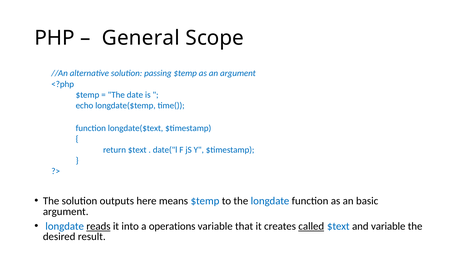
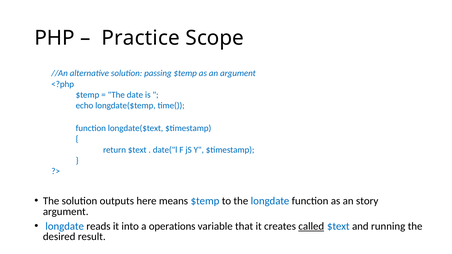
General: General -> Practice (141, 38)
basic: basic -> story (367, 201)
reads underline: present -> none (98, 226)
and variable: variable -> running (388, 226)
